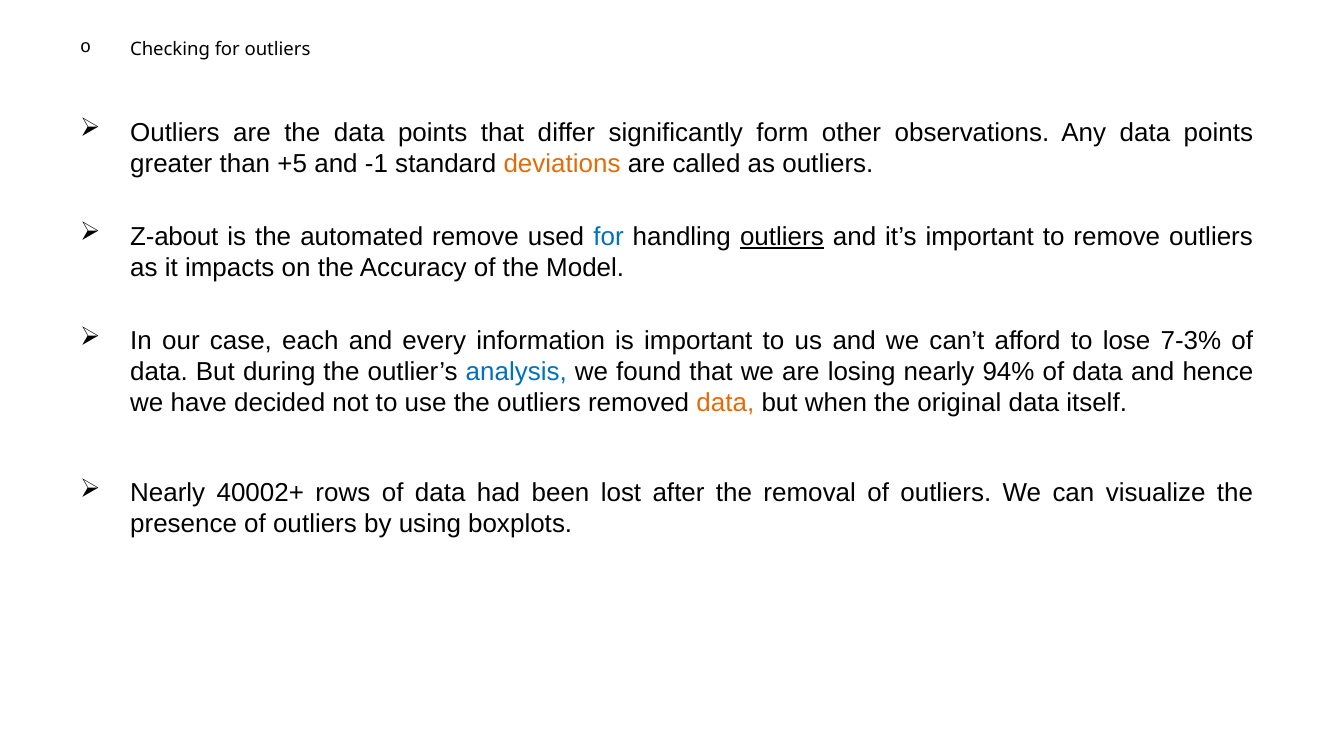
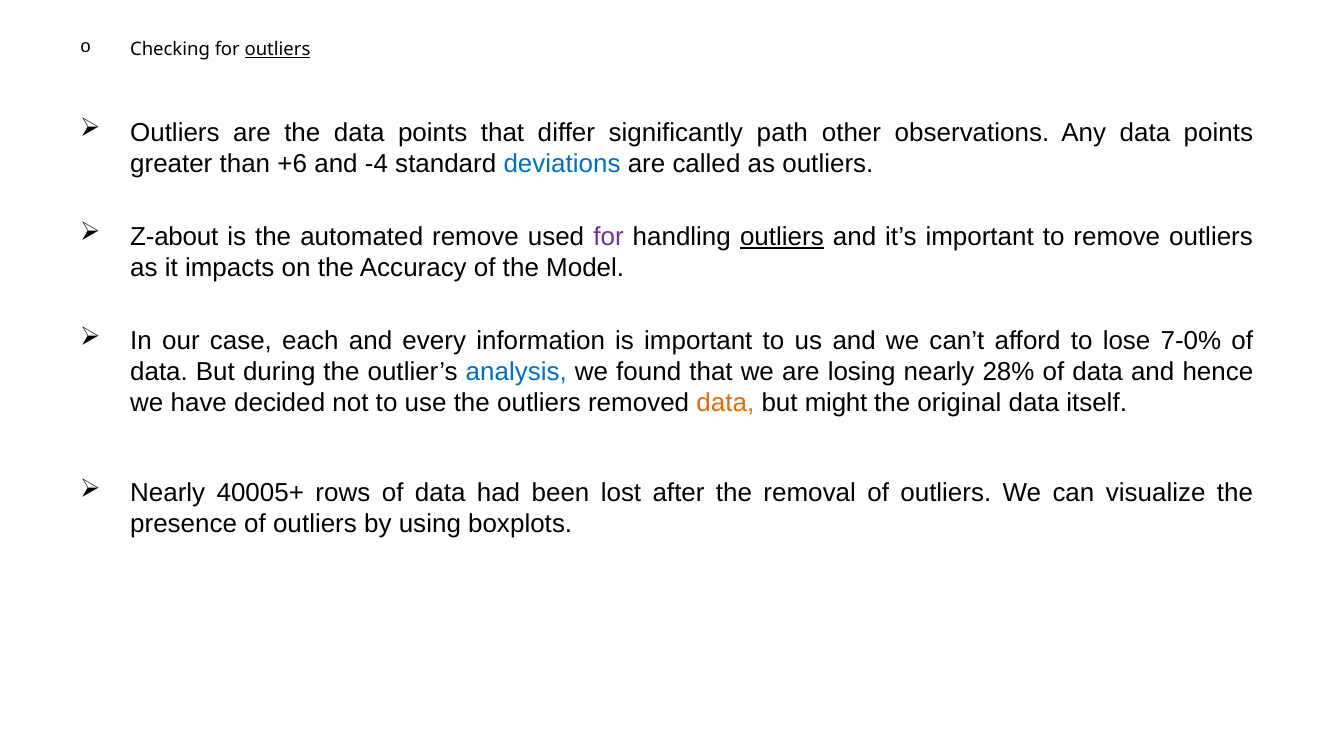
outliers underline: none -> present (278, 49)
form: form -> path (782, 133)
+5: +5 -> +6 (292, 164)
-1: -1 -> -4 (377, 164)
deviations colour: orange -> blue (562, 164)
for colour: blue -> purple (609, 237)
7-3%: 7-3% -> 7-0% (1191, 341)
94%: 94% -> 28% (1009, 372)
when: when -> might (836, 403)
40002+: 40002+ -> 40005+ (260, 493)
